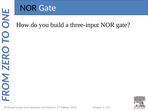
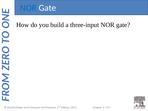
NOR colour: black -> blue (28, 8)
